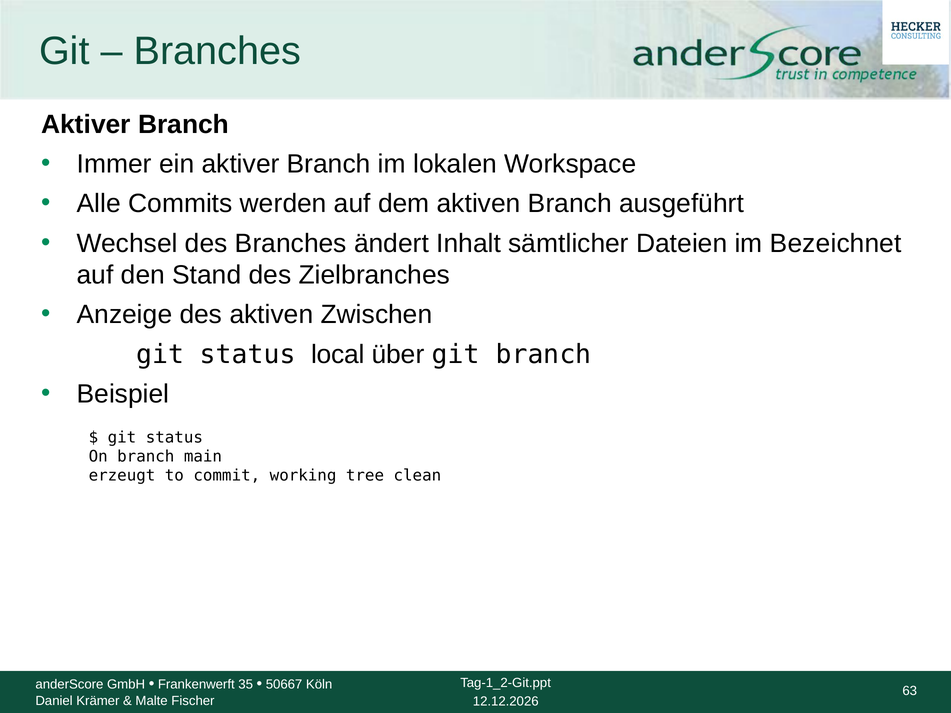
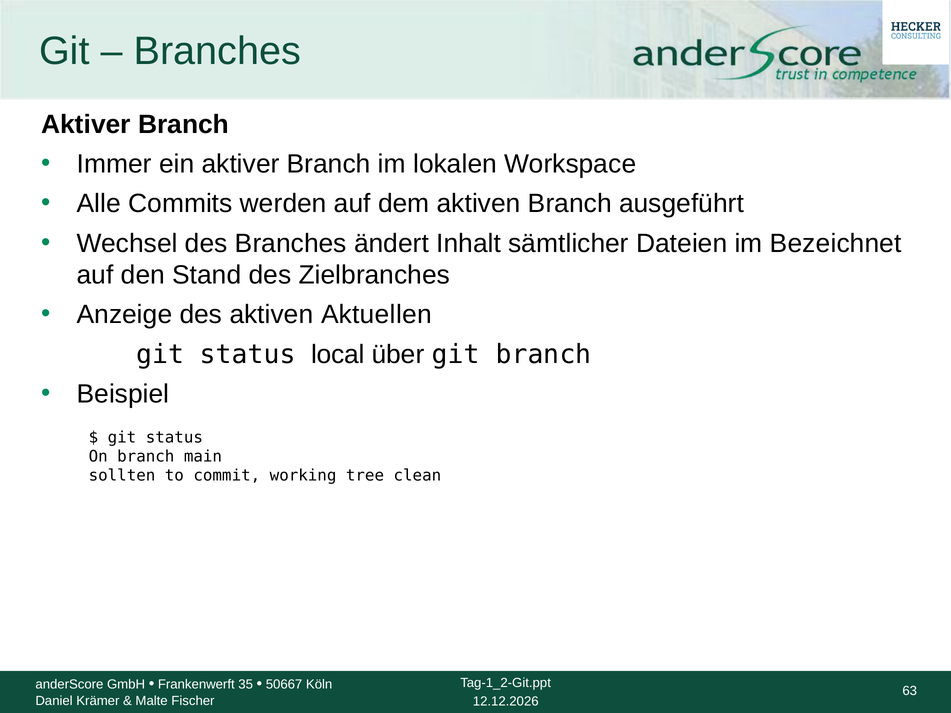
Zwischen: Zwischen -> Aktuellen (376, 315)
erzeugt: erzeugt -> sollten (122, 476)
